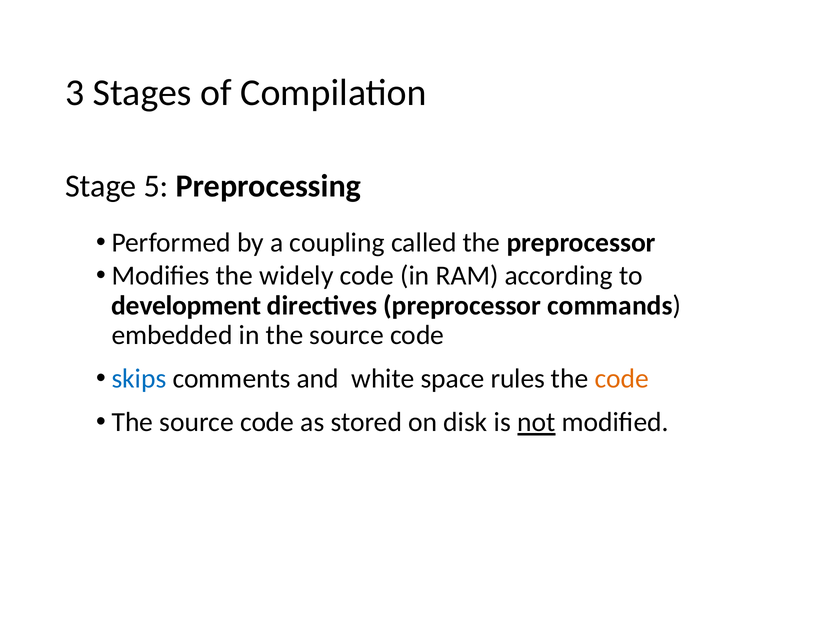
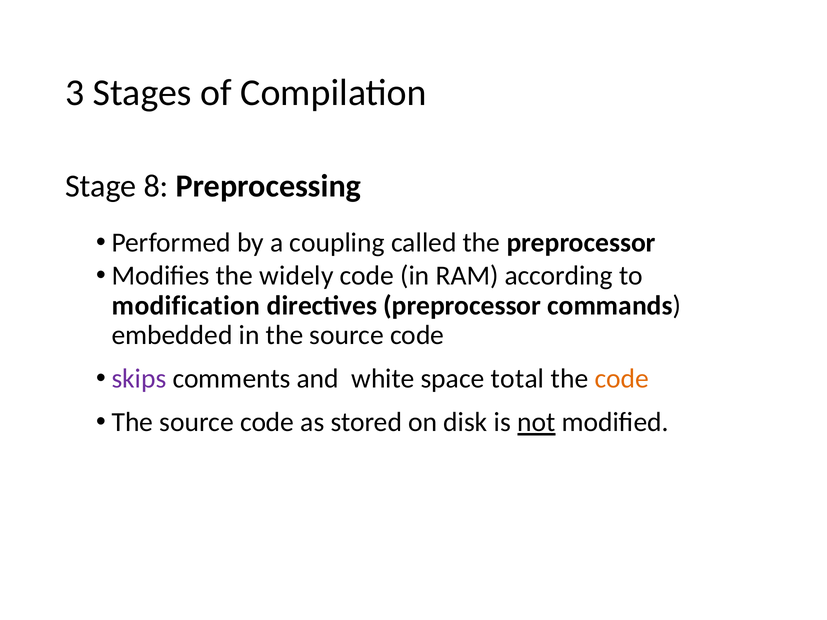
5: 5 -> 8 (156, 186)
development: development -> modification (186, 306)
skips colour: blue -> purple (139, 379)
rules: rules -> total (518, 379)
